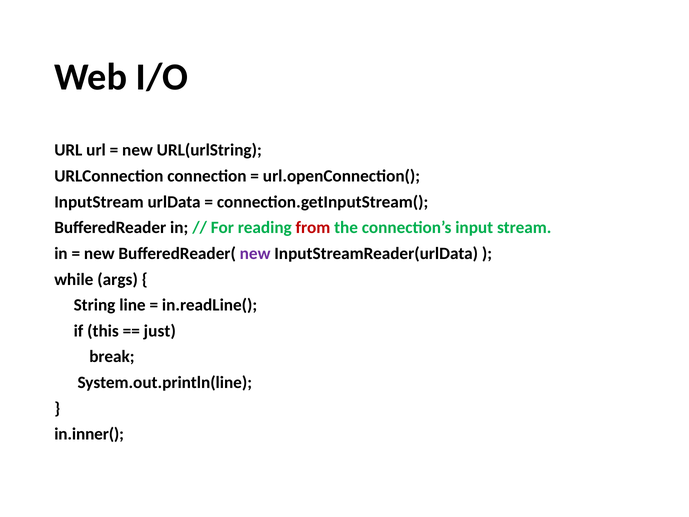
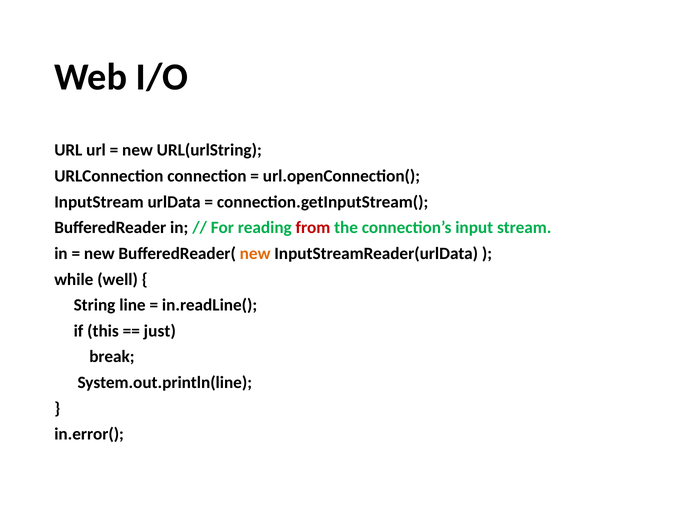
new colour: purple -> orange (255, 253)
args: args -> well (118, 279)
in.inner(: in.inner( -> in.error( (89, 434)
